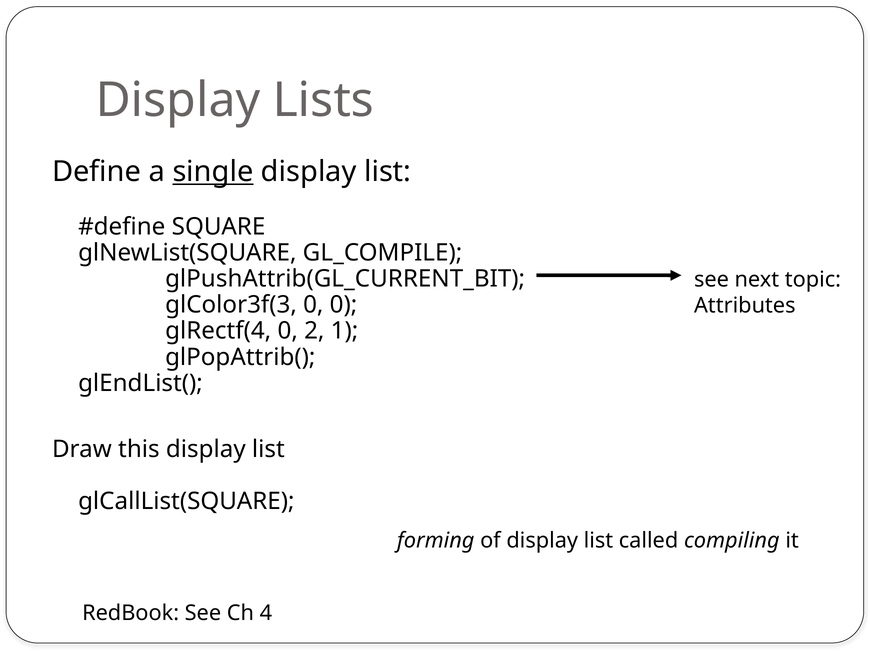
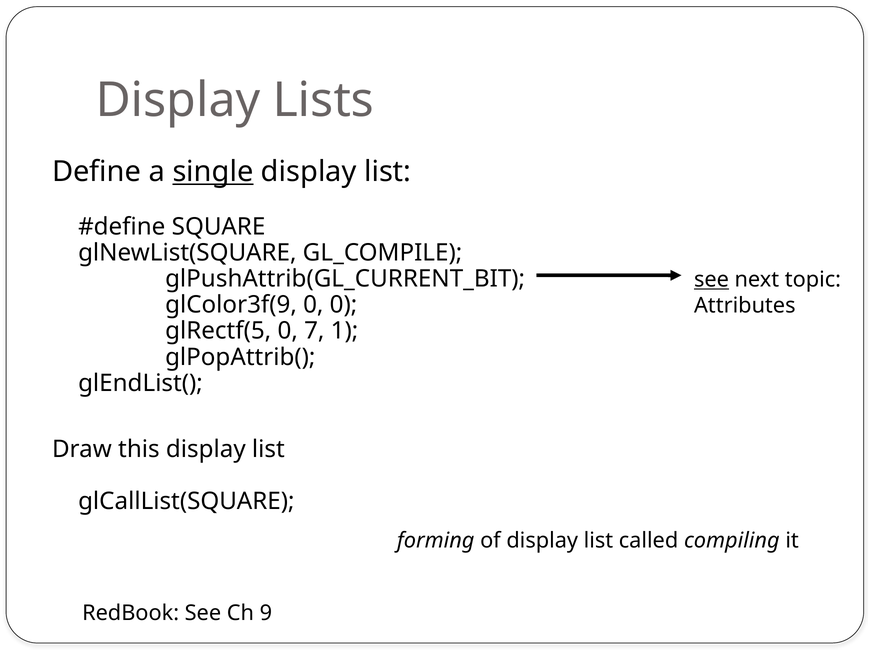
see underline: none -> present (712, 280)
glColor3f(3: glColor3f(3 -> glColor3f(9 (231, 305)
glRectf(4: glRectf(4 -> glRectf(5 (218, 331)
2: 2 -> 7 (314, 331)
4: 4 -> 9 (266, 613)
